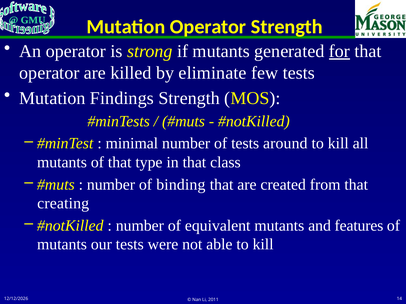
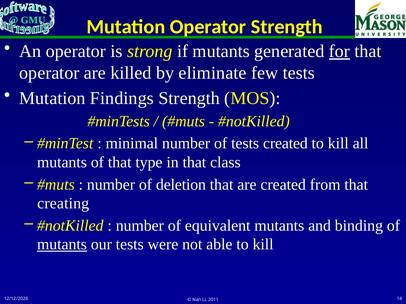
tests around: around -> created (285, 144)
binding: binding -> deletion (181, 185)
features: features -> binding (359, 226)
mutants underline: none -> present (62, 245)
